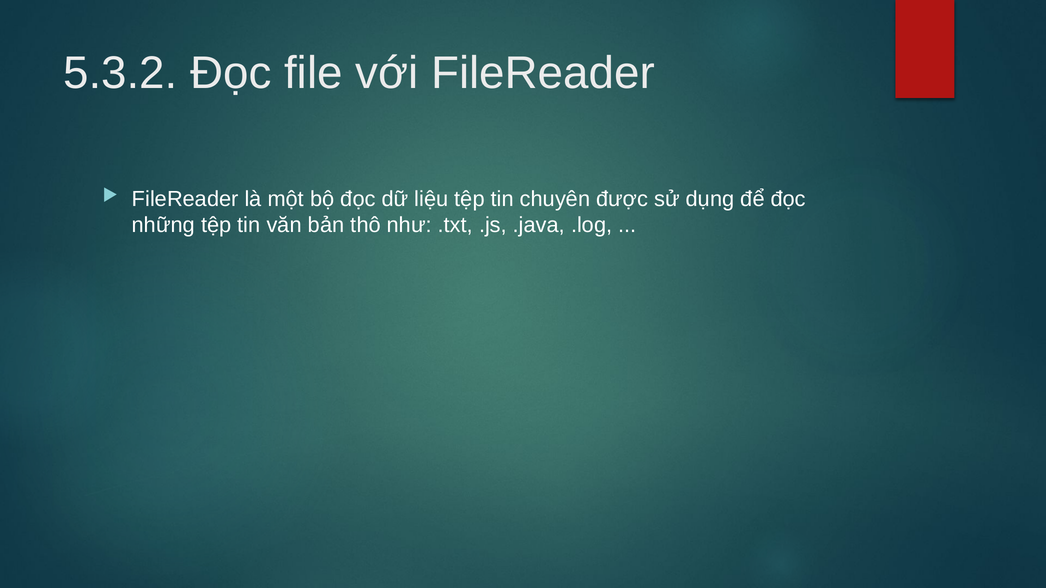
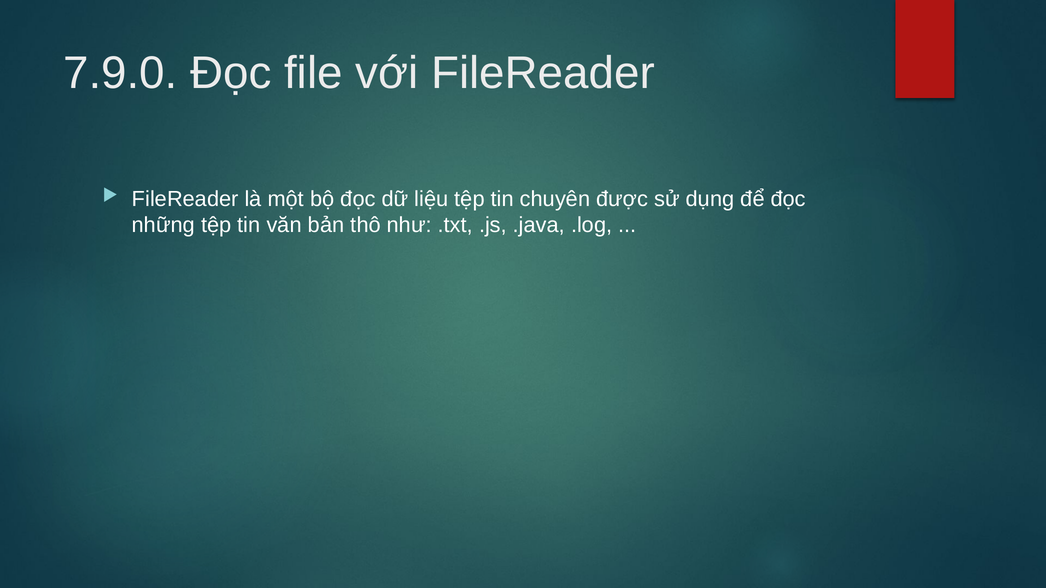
5.3.2: 5.3.2 -> 7.9.0 (120, 73)
